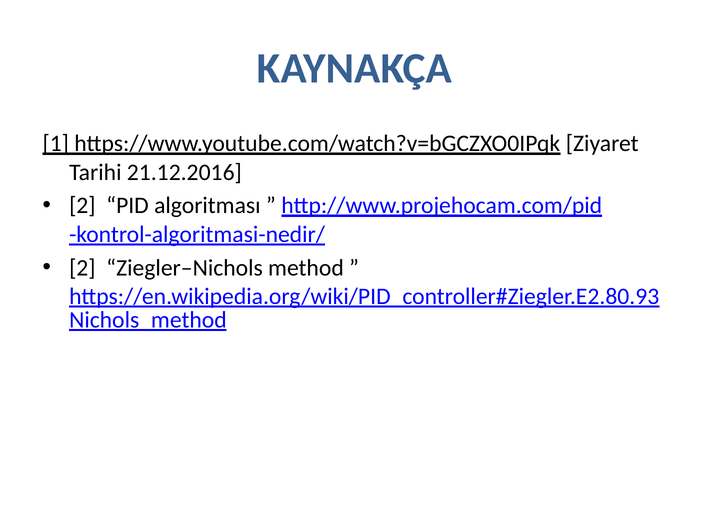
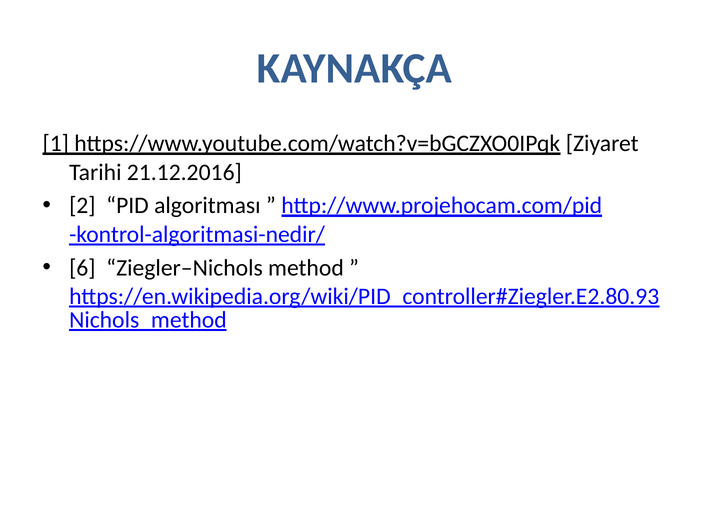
2: 2 -> 6 (82, 268)
